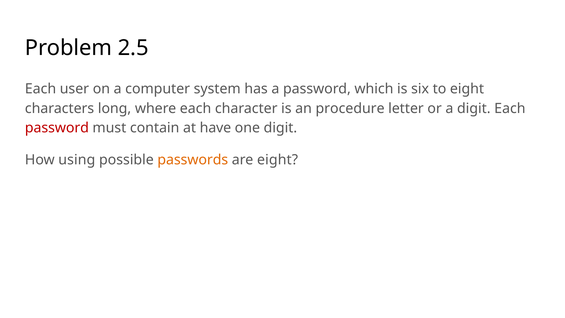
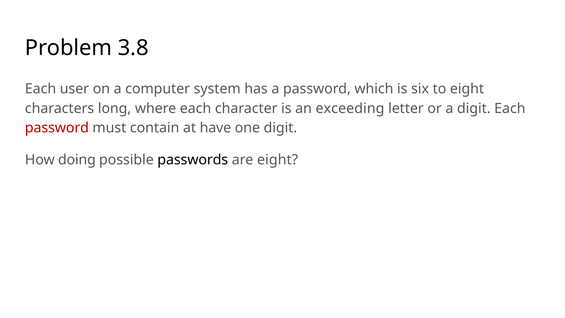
2.5: 2.5 -> 3.8 (133, 48)
procedure: procedure -> exceeding (350, 108)
using: using -> doing (77, 160)
passwords colour: orange -> black (193, 160)
